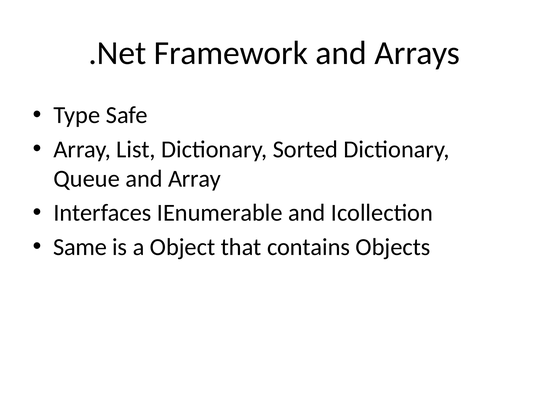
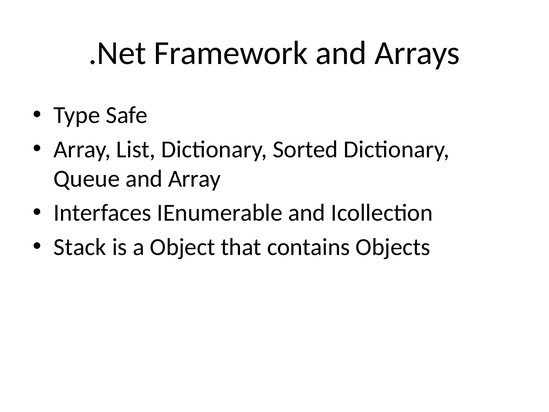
Same: Same -> Stack (80, 247)
